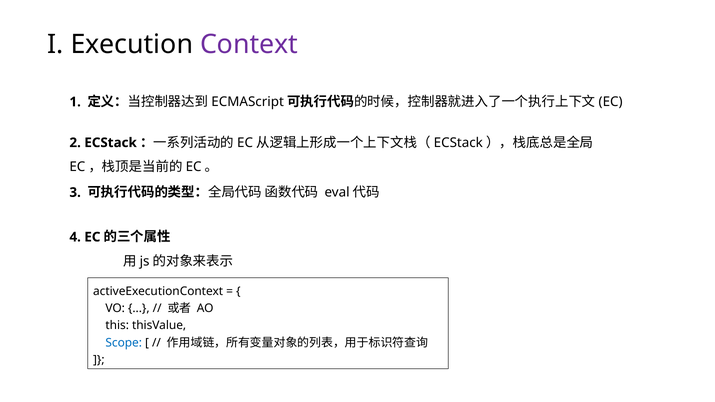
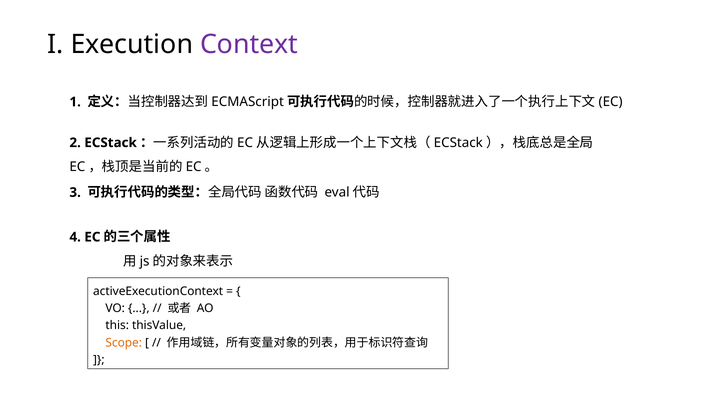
Scope colour: blue -> orange (124, 343)
